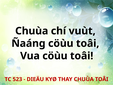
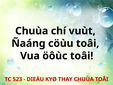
Vua cöùu: cöùu -> öôùc (55, 56)
